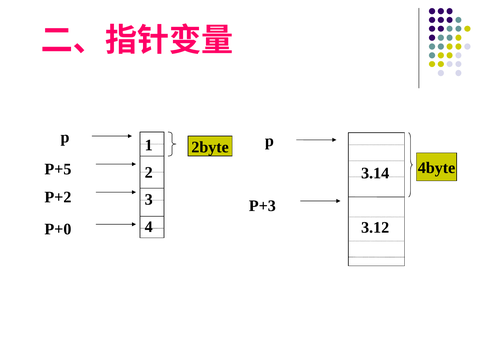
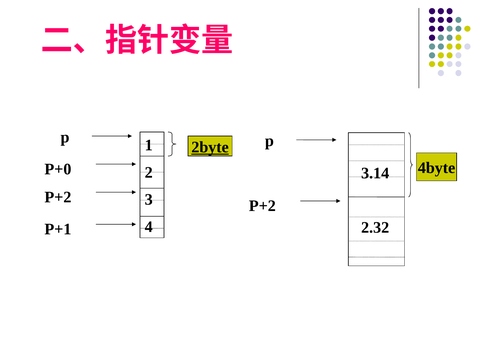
2byte underline: none -> present (210, 147)
P+5: P+5 -> P+0 (58, 169)
P+3: P+3 -> P+2 (262, 206)
3.12: 3.12 -> 2.32 (375, 227)
P+0: P+0 -> P+1 (58, 229)
